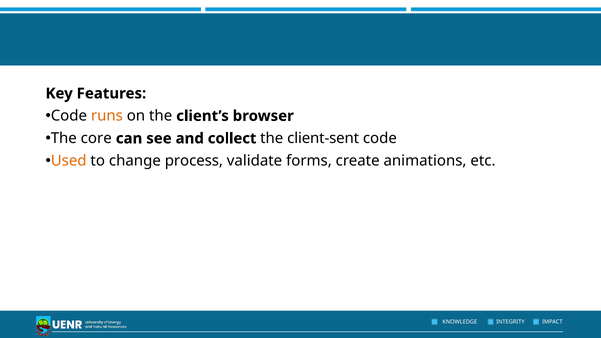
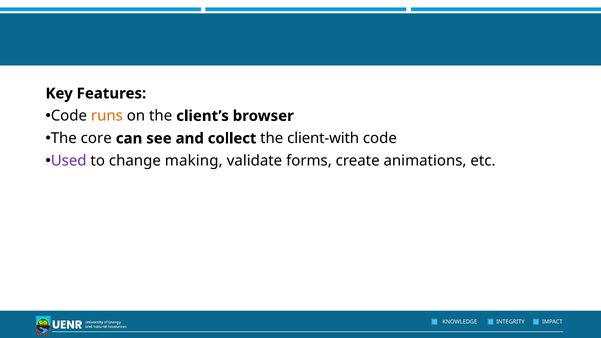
client-sent: client-sent -> client-with (323, 138)
Used colour: orange -> purple (69, 161)
process: process -> making (194, 161)
